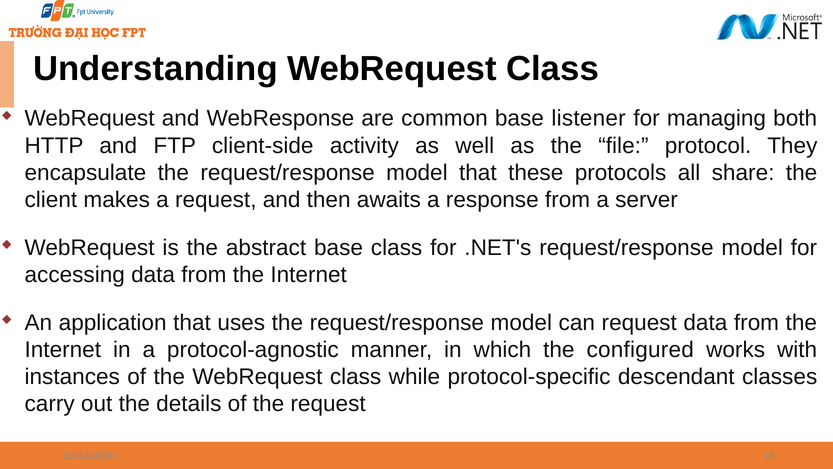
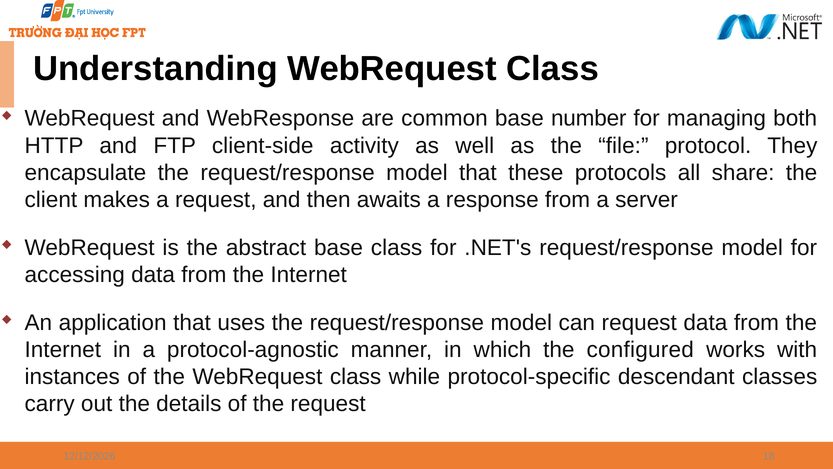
listener: listener -> number (589, 118)
